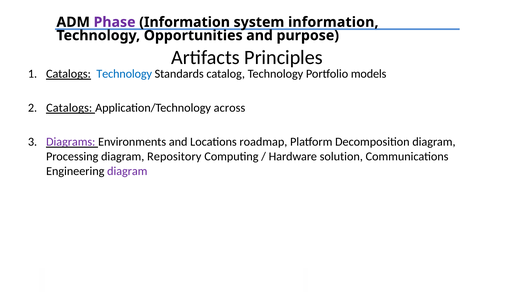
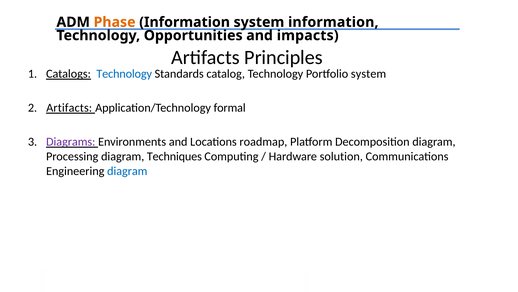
Phase colour: purple -> orange (115, 22)
purpose: purpose -> impacts (308, 35)
Portfolio models: models -> system (369, 74)
Catalogs: Catalogs -> Artifacts (69, 108)
across: across -> formal (230, 108)
Repository: Repository -> Techniques (174, 156)
diagram colour: purple -> blue (127, 171)
